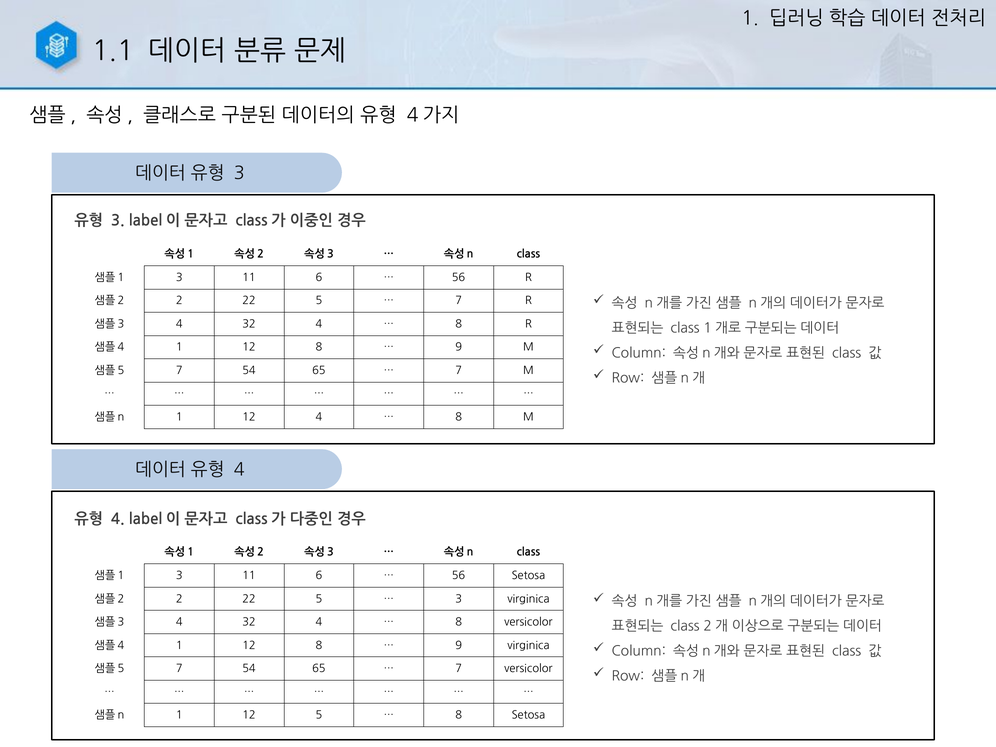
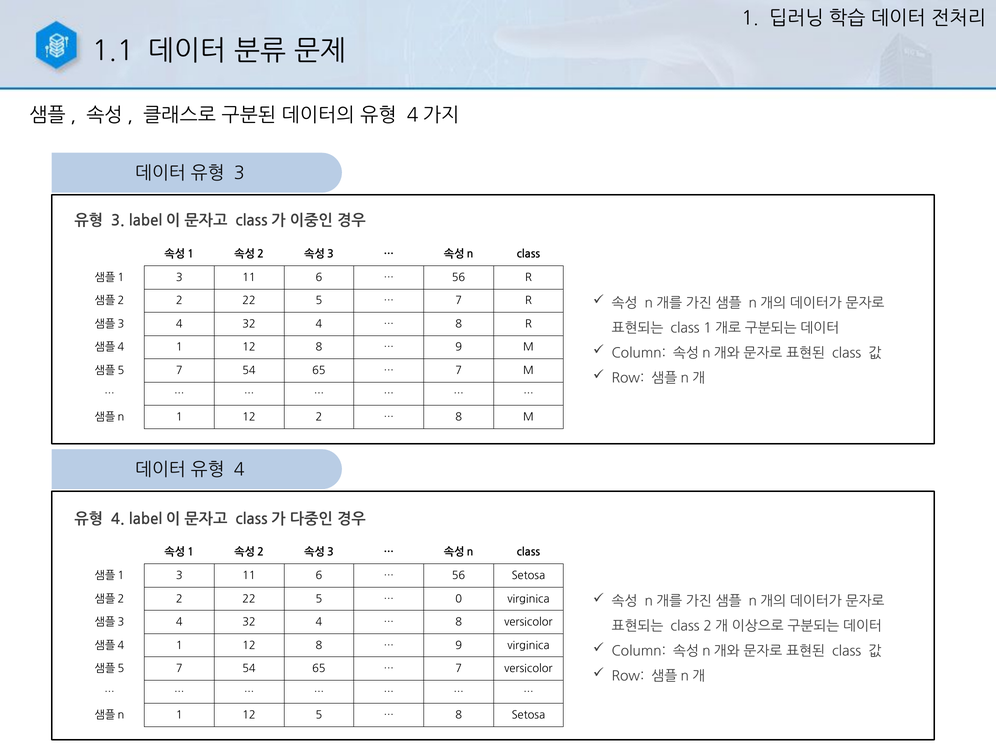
12 4: 4 -> 2 (319, 417)
3: 3 -> 0 (459, 599)
